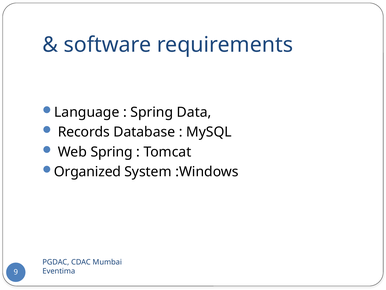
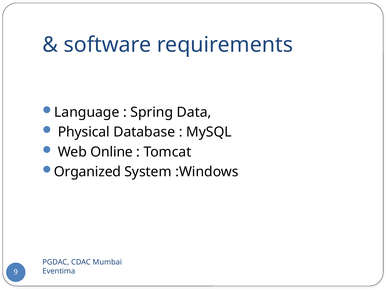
Records: Records -> Physical (84, 132)
Web Spring: Spring -> Online (112, 152)
